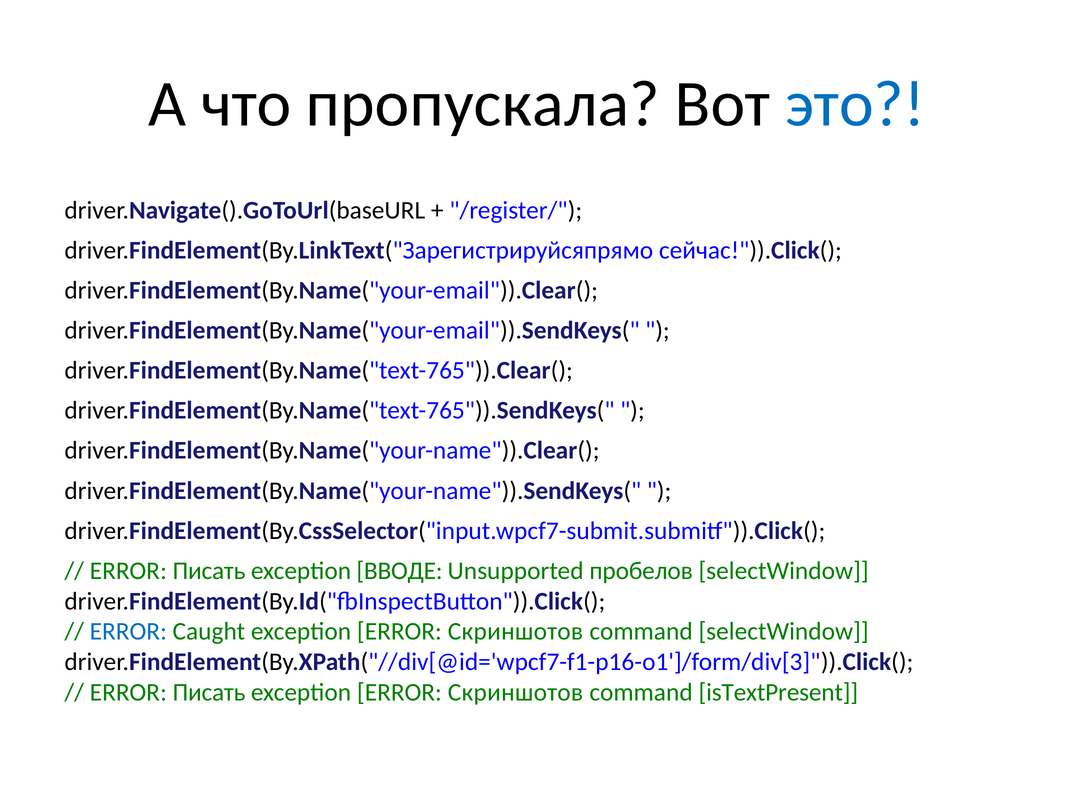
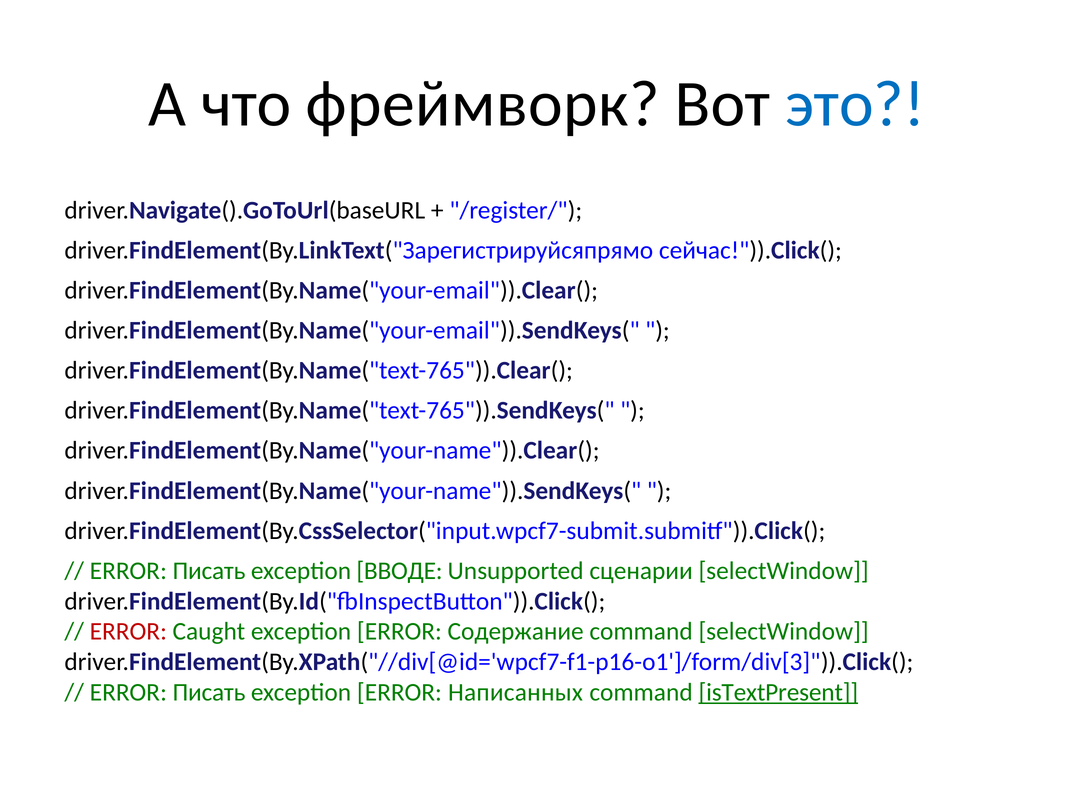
пропускала: пропускала -> фреймворк (483, 104)
пробелов: пробелов -> сценарии (641, 570)
ERROR colour: blue -> red (128, 631)
Caught exception ERROR Скриншотов: Скриншотов -> Содержание (516, 631)
Скриншотов: Скриншотов -> Написанных (515, 692)
isTextPresent underline: none -> present (778, 692)
